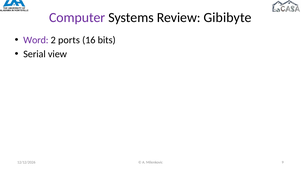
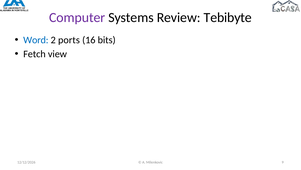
Gibibyte: Gibibyte -> Tebibyte (228, 18)
Word colour: purple -> blue (36, 40)
Serial: Serial -> Fetch (34, 54)
